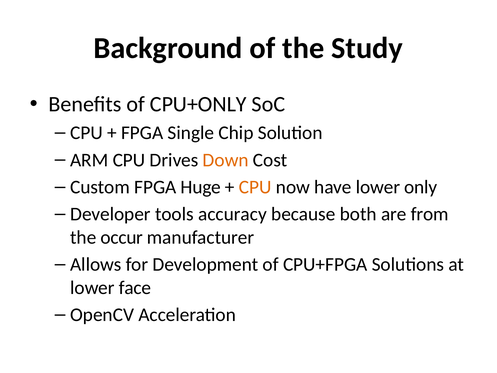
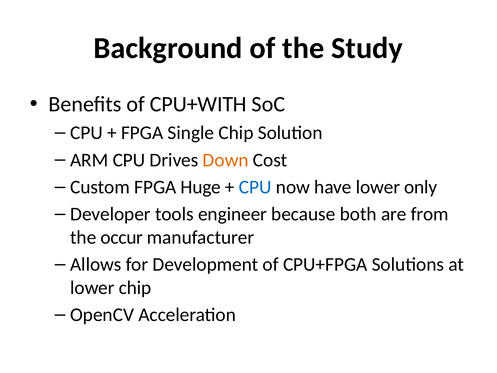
CPU+ONLY: CPU+ONLY -> CPU+WITH (198, 104)
CPU colour: orange -> blue (255, 187)
accuracy: accuracy -> engineer (233, 214)
lower face: face -> chip (135, 288)
